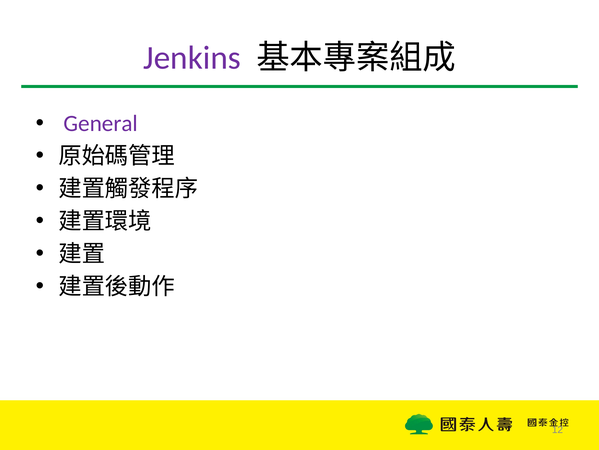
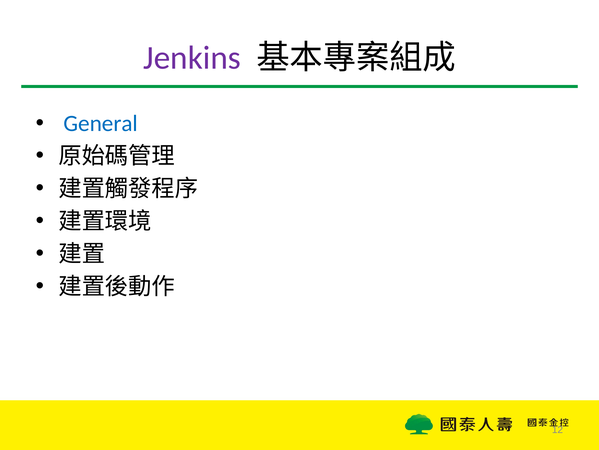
General colour: purple -> blue (101, 123)
